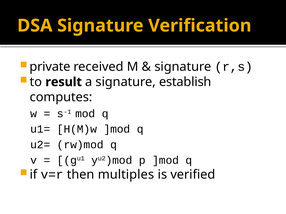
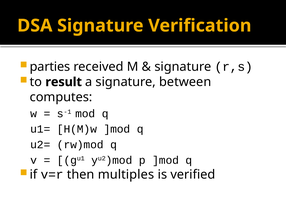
private: private -> parties (50, 67)
establish: establish -> between (185, 82)
